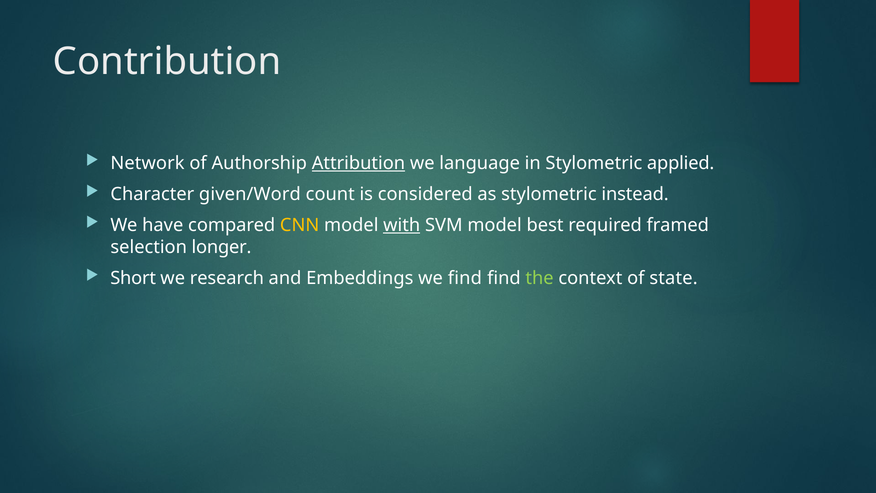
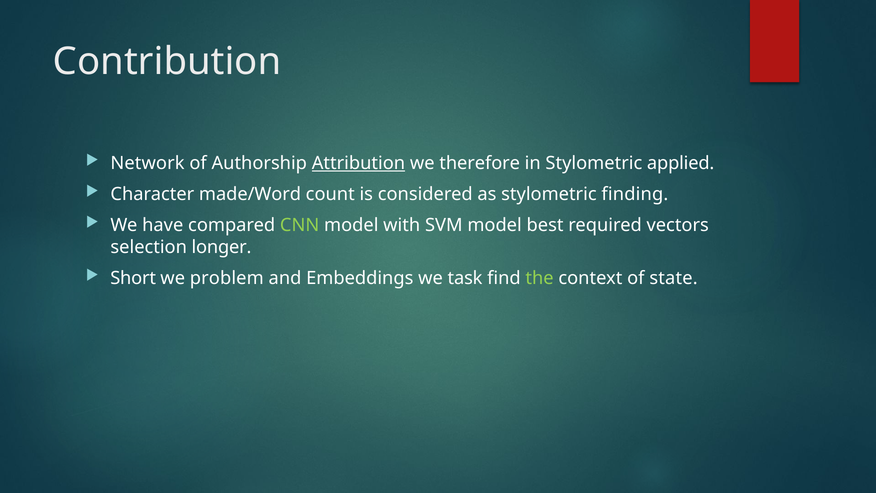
language: language -> therefore (480, 163)
given/Word: given/Word -> made/Word (250, 194)
instead: instead -> finding (635, 194)
CNN colour: yellow -> light green (300, 225)
with underline: present -> none (402, 225)
framed: framed -> vectors (678, 225)
research: research -> problem (227, 278)
we find: find -> task (465, 278)
